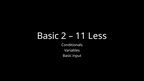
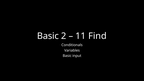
Less: Less -> Find (97, 36)
